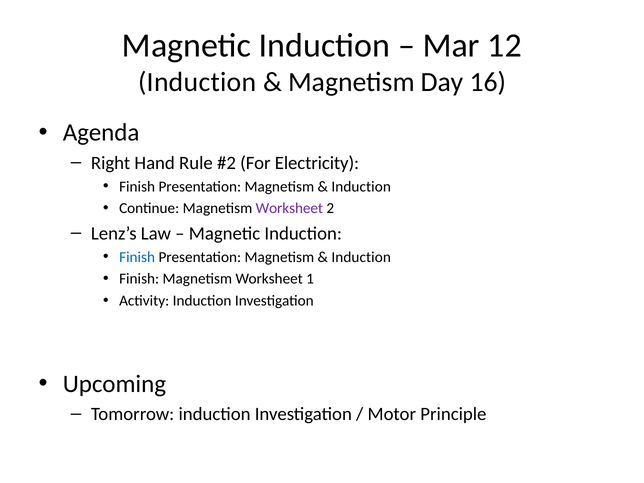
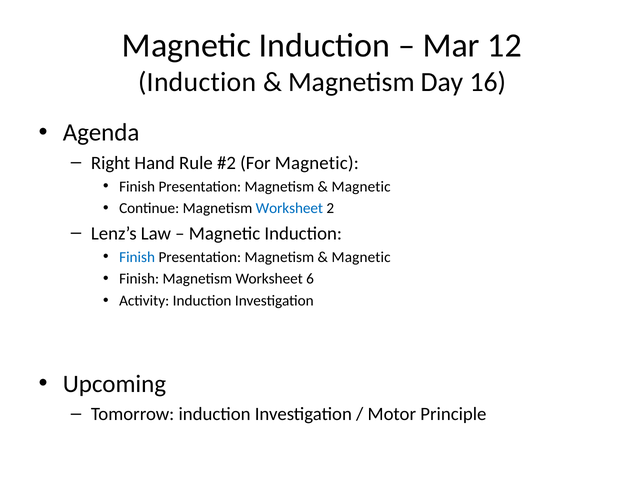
For Electricity: Electricity -> Magnetic (317, 163)
Induction: Induction -> Magnetic (361, 187)
Worksheet colour: purple -> blue (289, 208)
Induction: Induction -> Magnetic (361, 257)
1: 1 -> 6 (310, 279)
